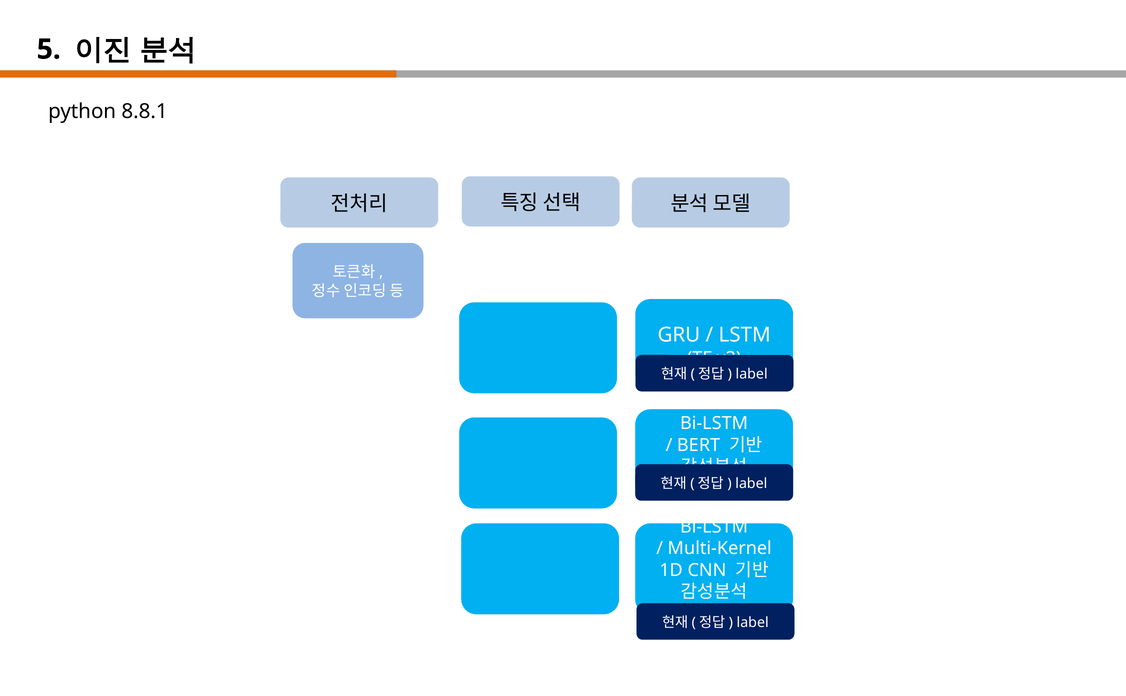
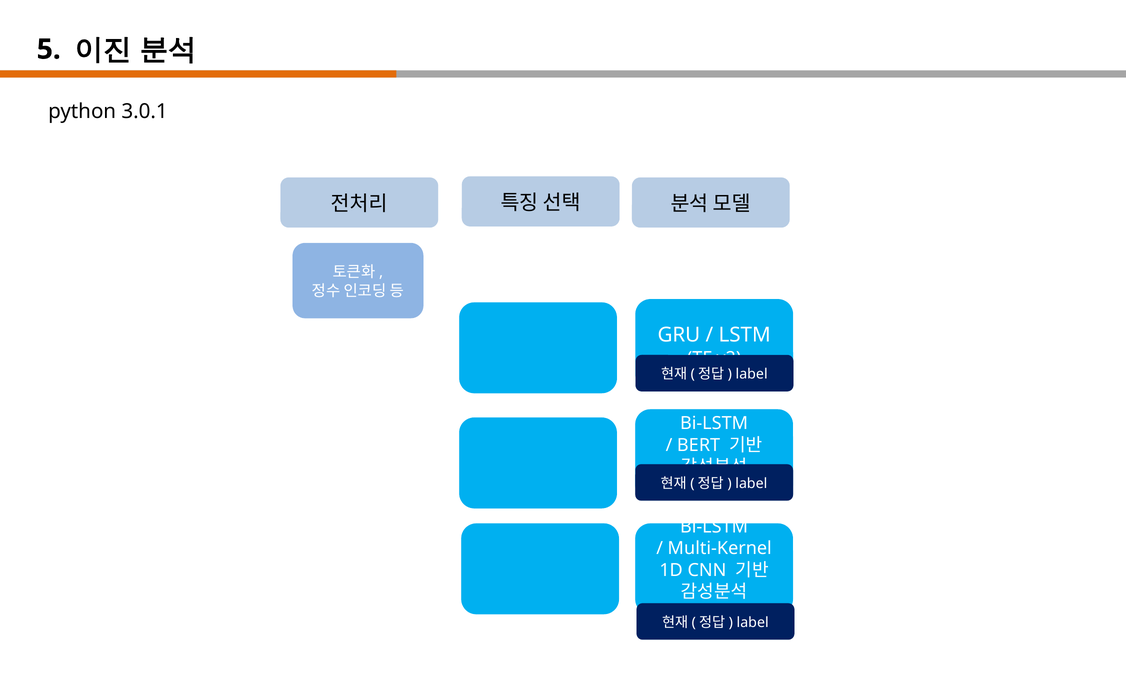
8.8.1: 8.8.1 -> 3.0.1 (145, 111)
